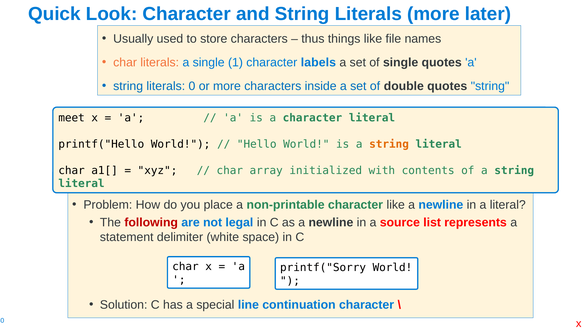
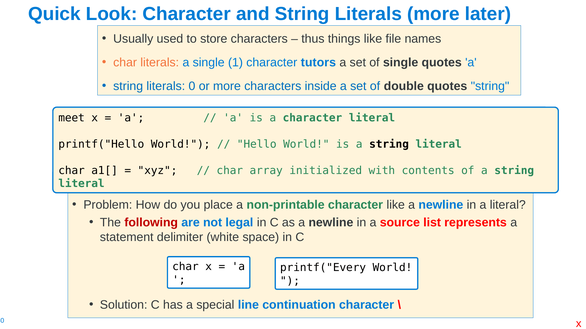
labels: labels -> tutors (318, 63)
string colour: orange -> black (389, 144)
printf("Sorry: printf("Sorry -> printf("Every (323, 268)
